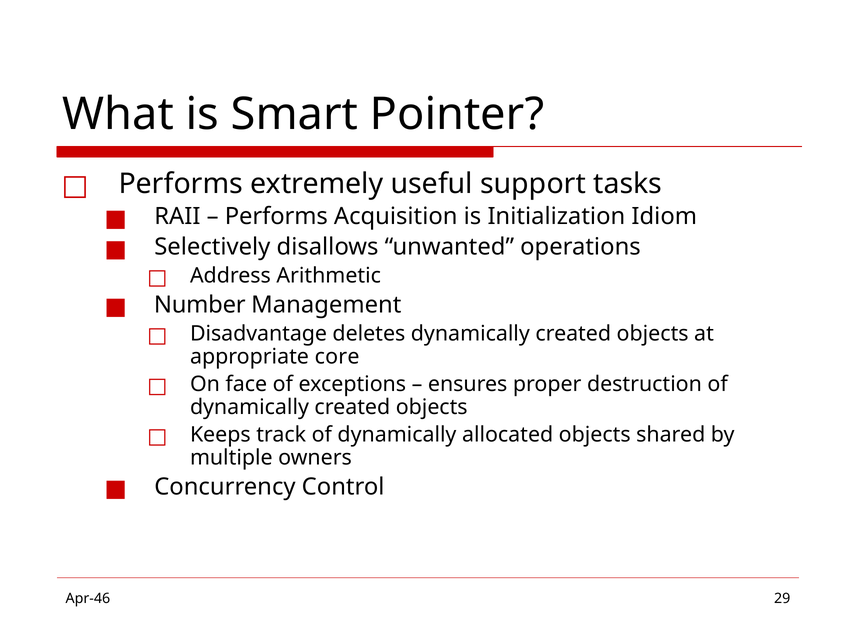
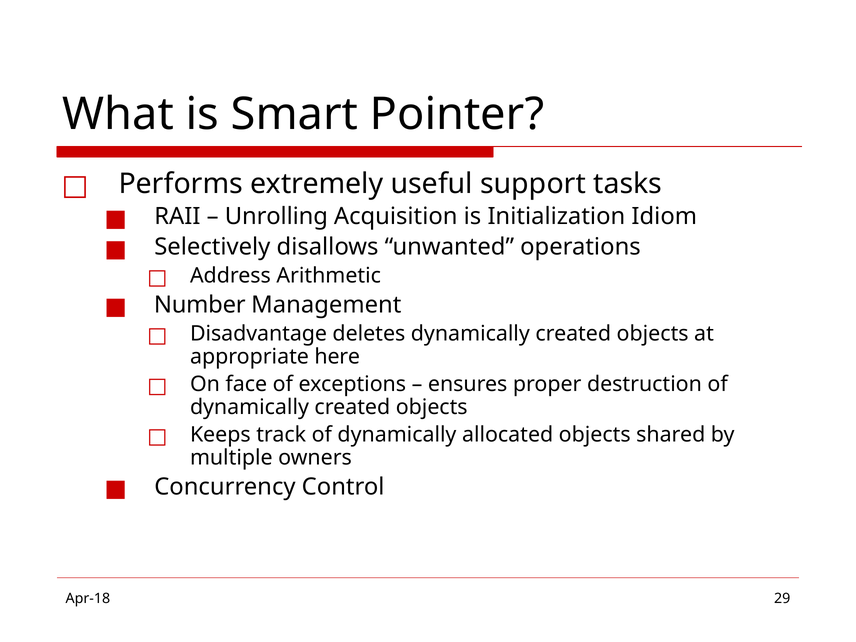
Performs: Performs -> Unrolling (276, 217)
core: core -> here (337, 357)
Apr-46: Apr-46 -> Apr-18 (88, 598)
